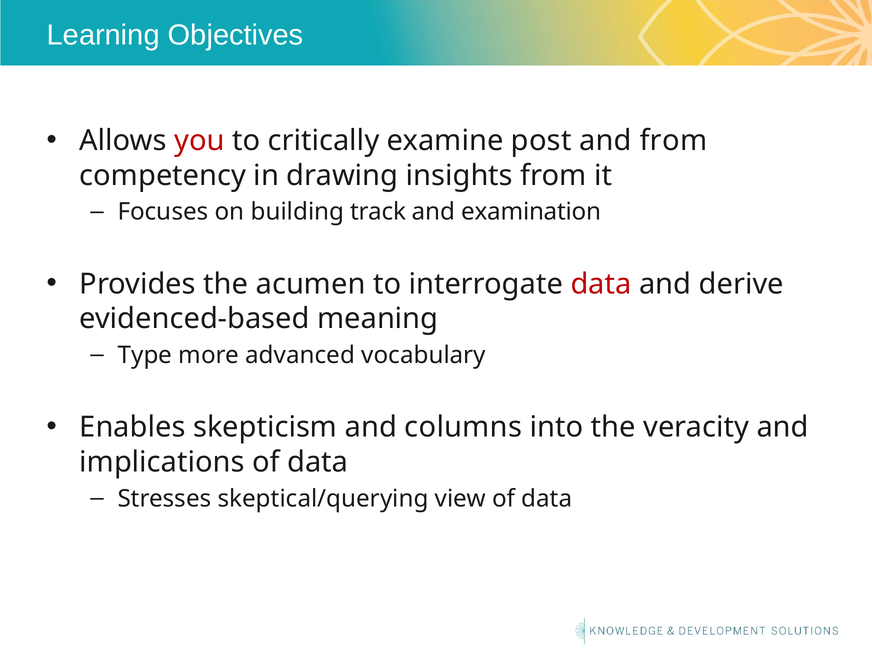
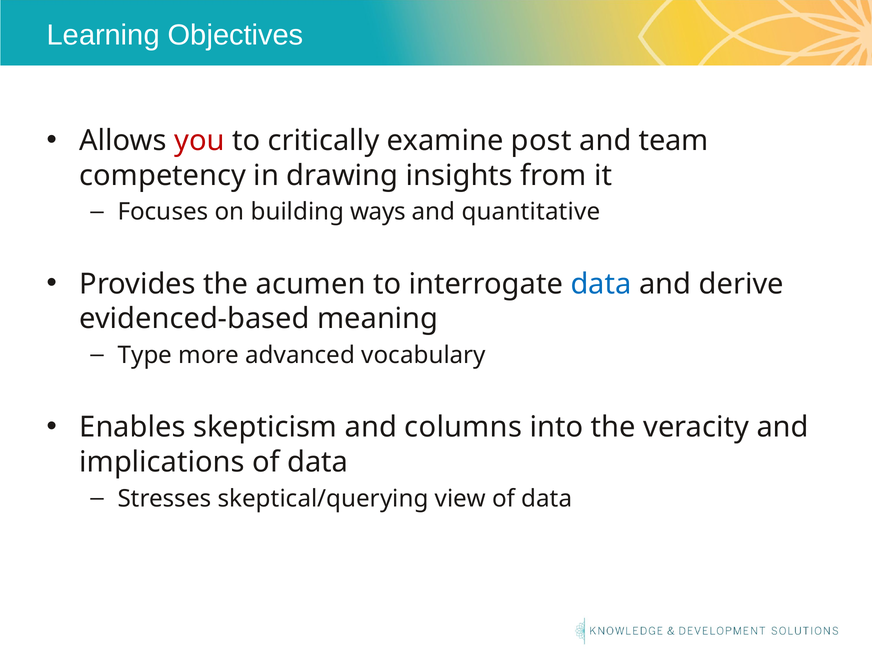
and from: from -> team (674, 141)
track: track -> ways (378, 212)
examination: examination -> quantitative (531, 212)
data colour: red -> blue (601, 284)
